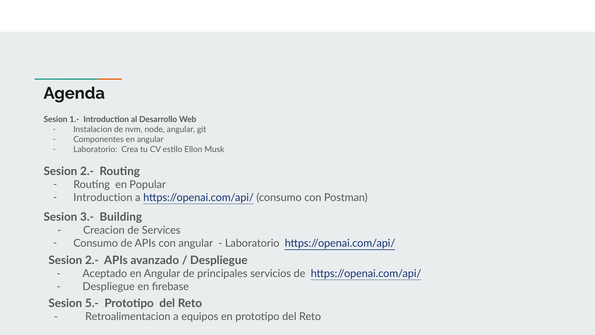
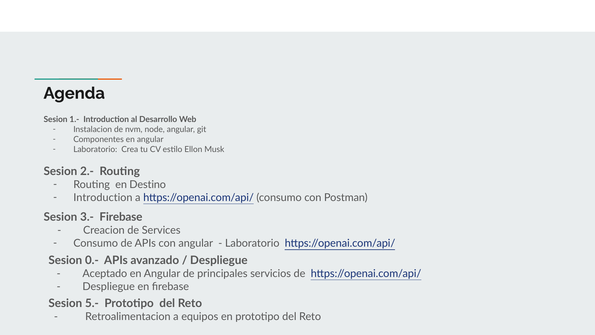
Popular: Popular -> Destino (148, 184)
3.- Building: Building -> Firebase (121, 217)
2.-: 2.- -> 0.- (92, 260)
